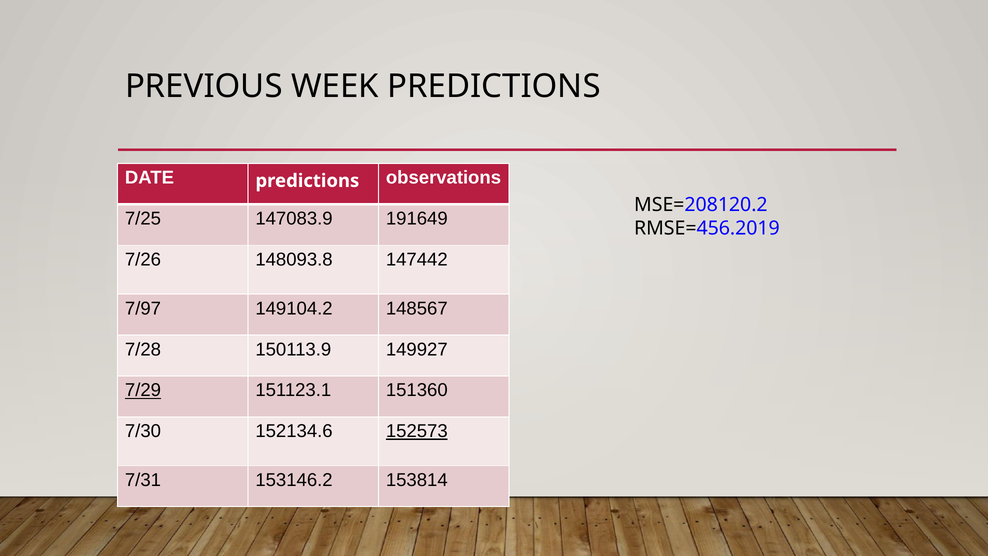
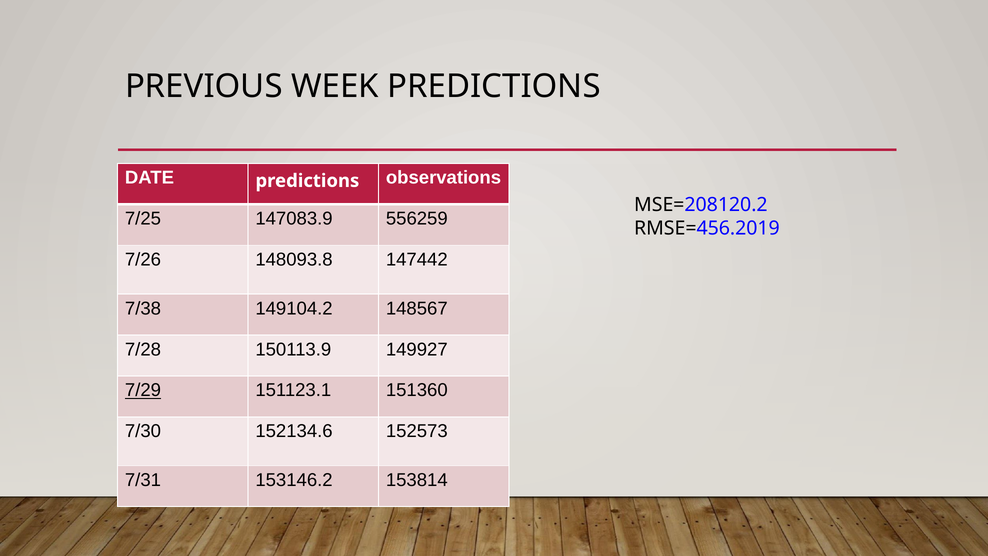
191649: 191649 -> 556259 (417, 219)
7/97: 7/97 -> 7/38 (143, 308)
152573 underline: present -> none (417, 431)
